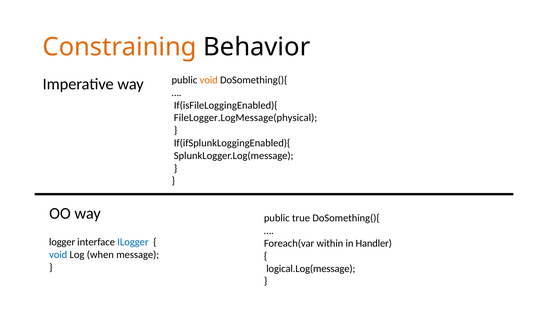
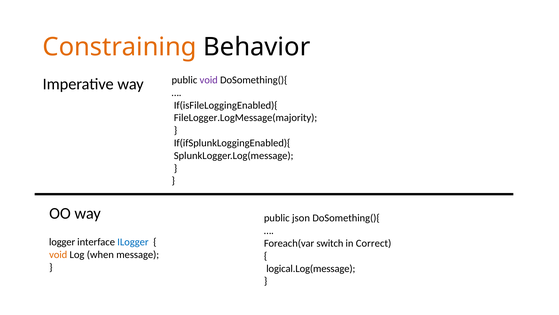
void colour: orange -> purple (209, 80)
FileLogger.LogMessage(physical: FileLogger.LogMessage(physical -> FileLogger.LogMessage(majority (246, 118)
true: true -> json (301, 218)
within: within -> switch (330, 243)
Handler: Handler -> Correct (374, 243)
void colour: blue -> orange (58, 254)
